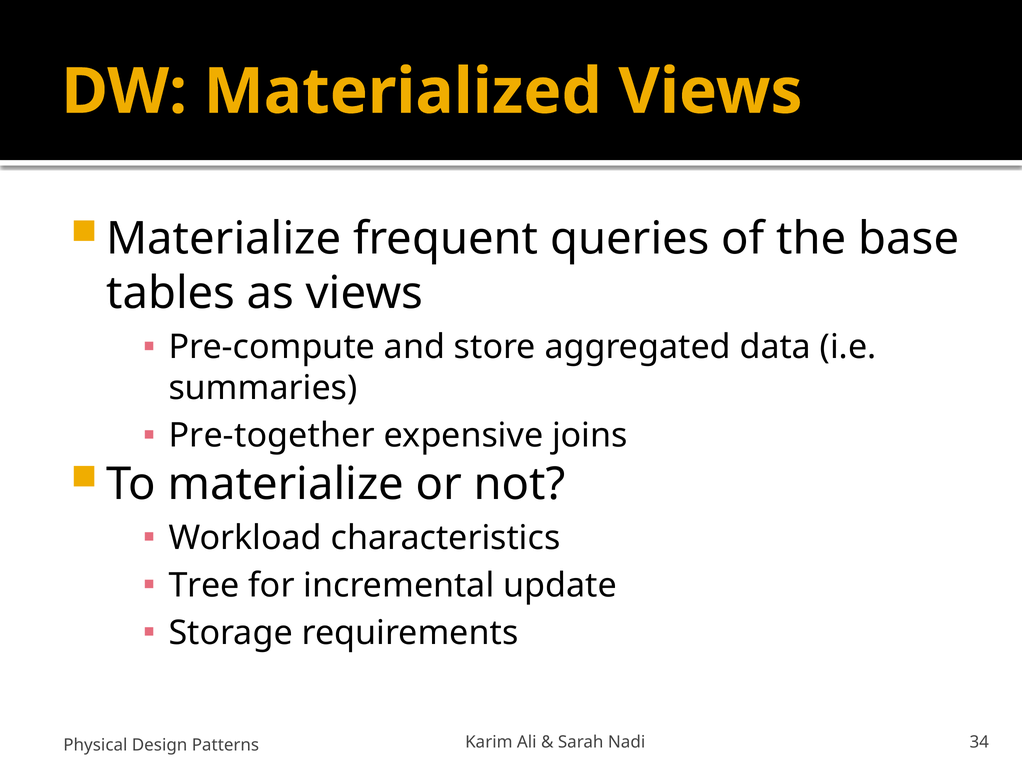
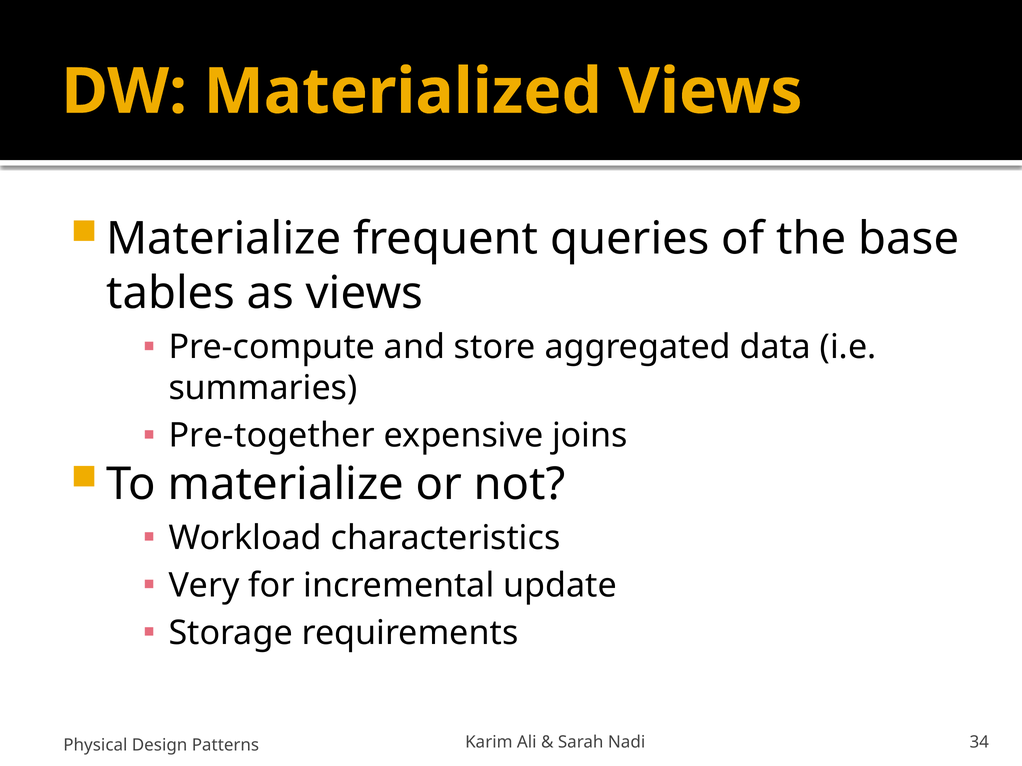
Tree: Tree -> Very (204, 586)
